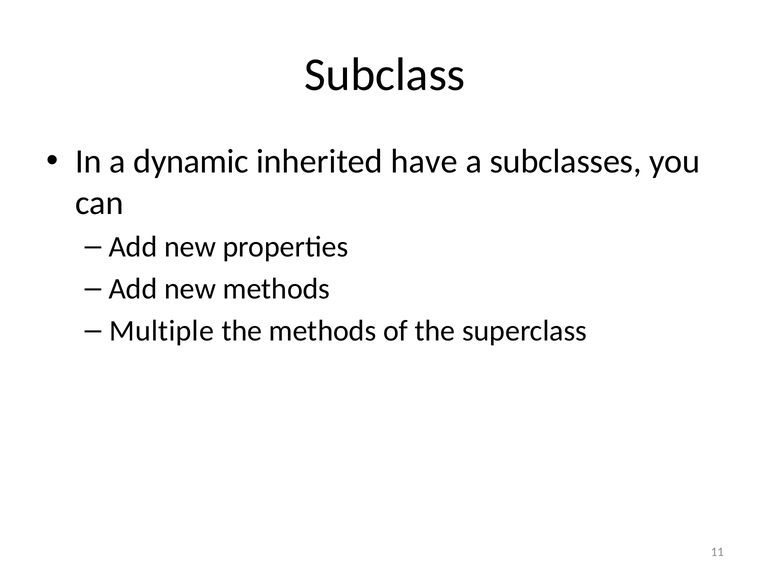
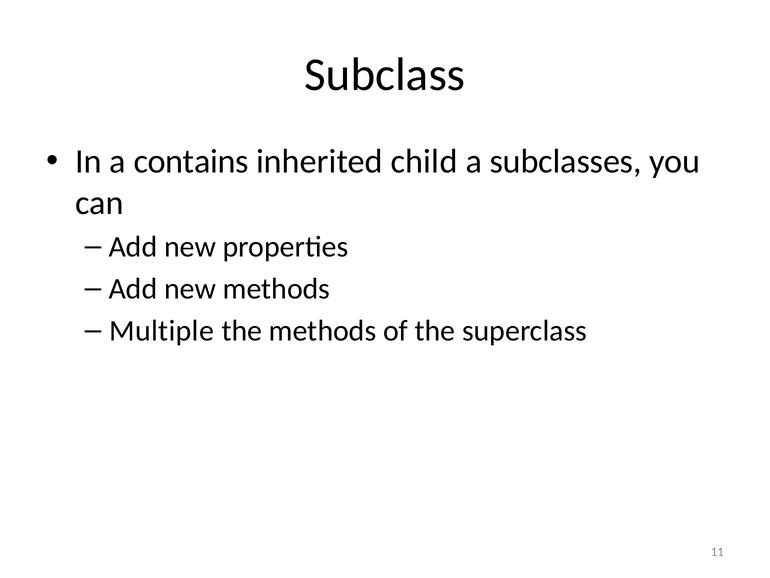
dynamic: dynamic -> contains (191, 162)
have: have -> child (424, 162)
